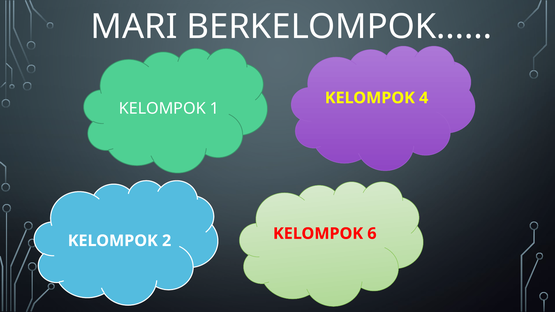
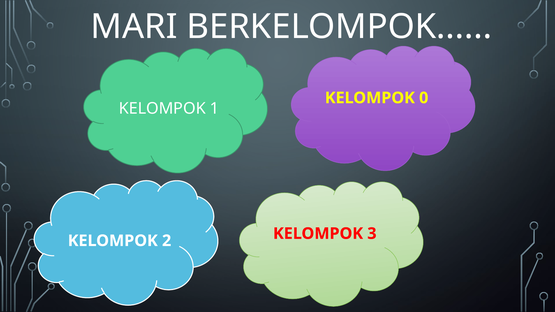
4: 4 -> 0 (424, 98)
6: 6 -> 3 (372, 234)
